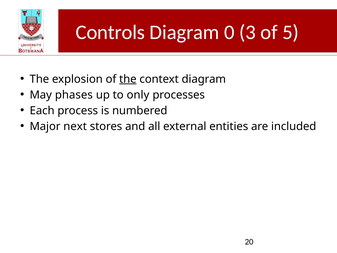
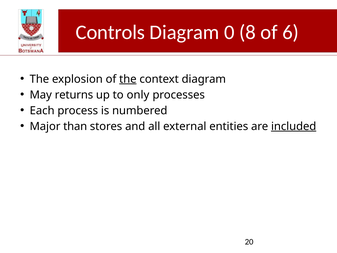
3: 3 -> 8 (247, 32)
5: 5 -> 6 (291, 32)
phases: phases -> returns (74, 95)
next: next -> than (75, 126)
included underline: none -> present (294, 126)
